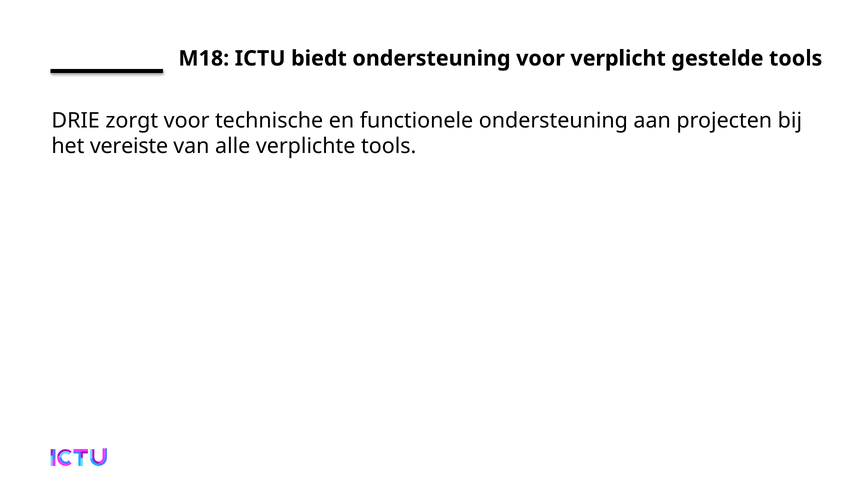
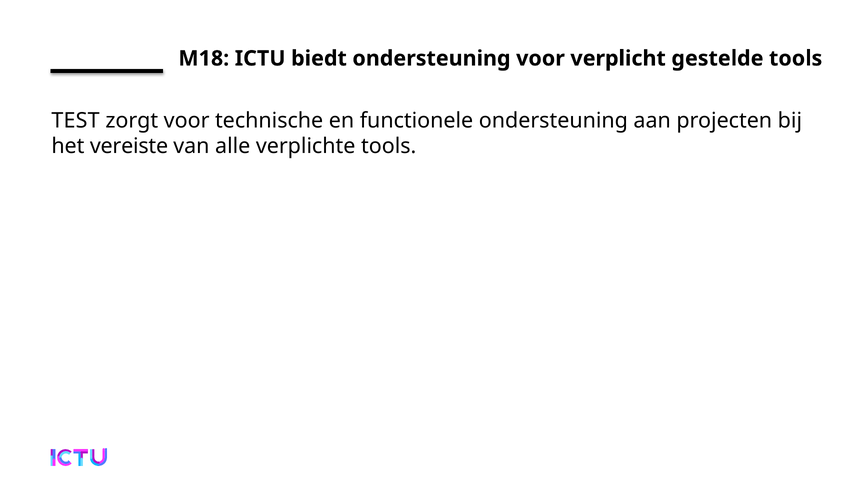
DRIE: DRIE -> TEST (76, 121)
